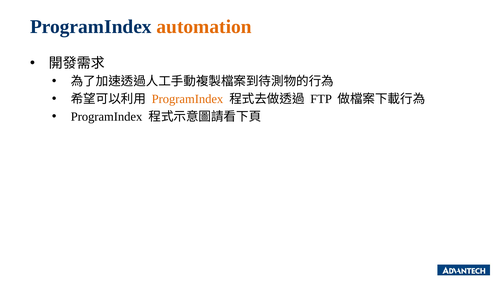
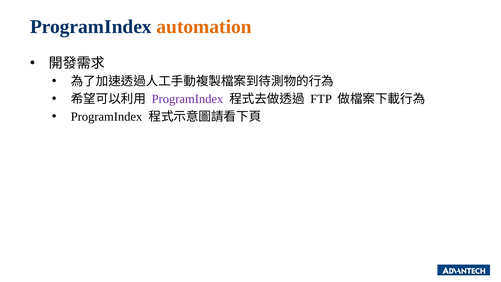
ProgramIndex colour: orange -> purple (187, 99)
